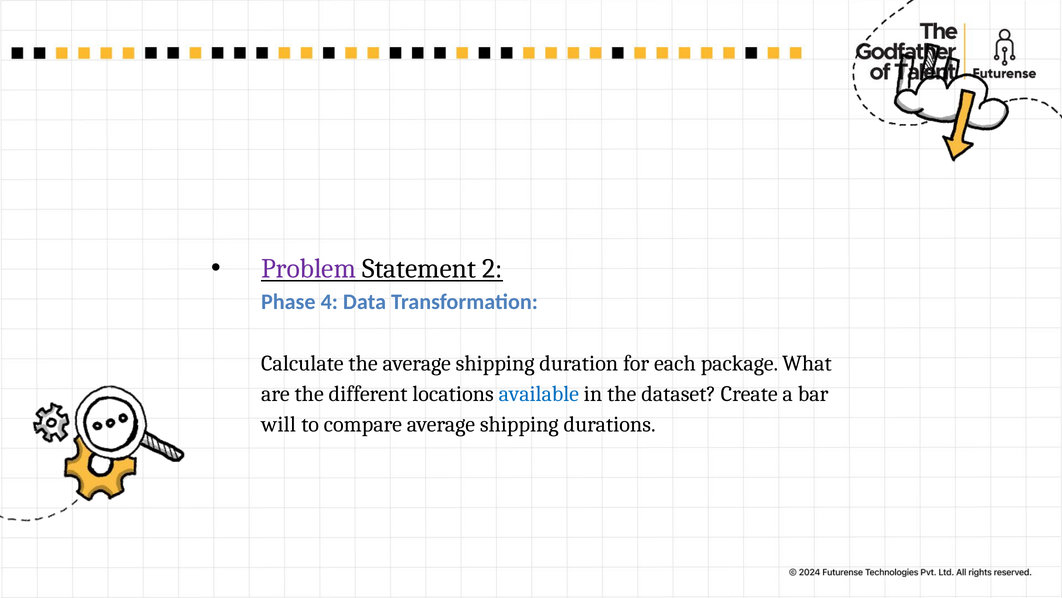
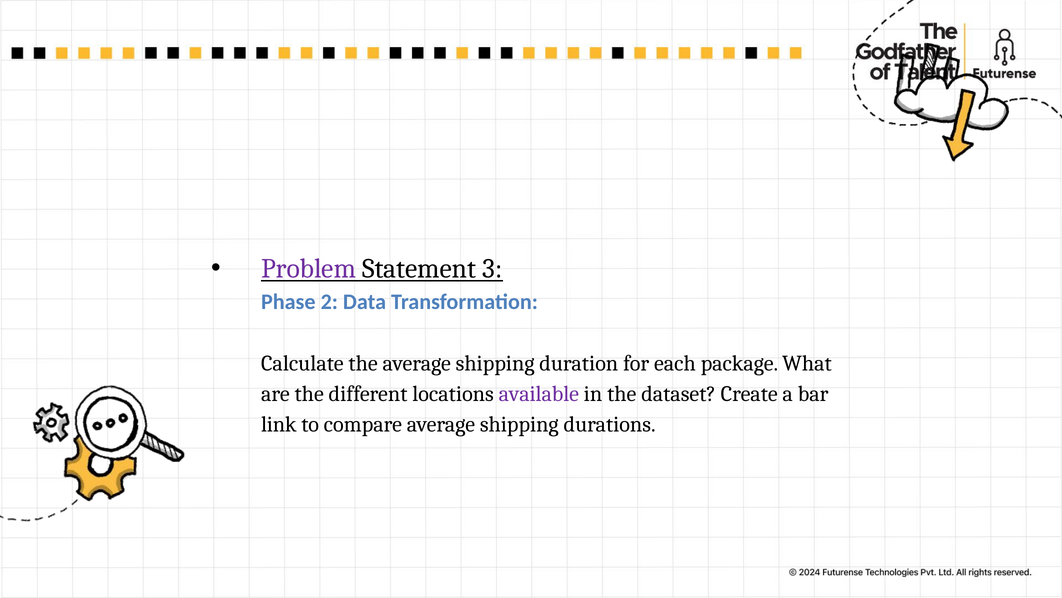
2: 2 -> 3 (492, 268)
4: 4 -> 2 (329, 302)
available colour: blue -> purple (539, 393)
will: will -> link (279, 424)
